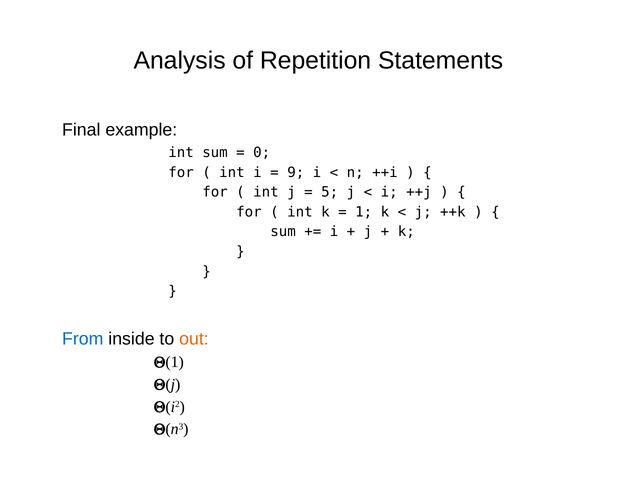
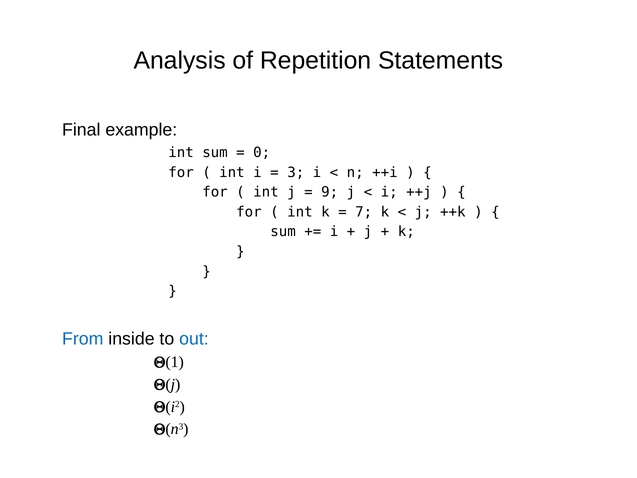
9: 9 -> 3 (296, 172)
5: 5 -> 9 (330, 192)
1: 1 -> 7 (364, 212)
out colour: orange -> blue (194, 339)
